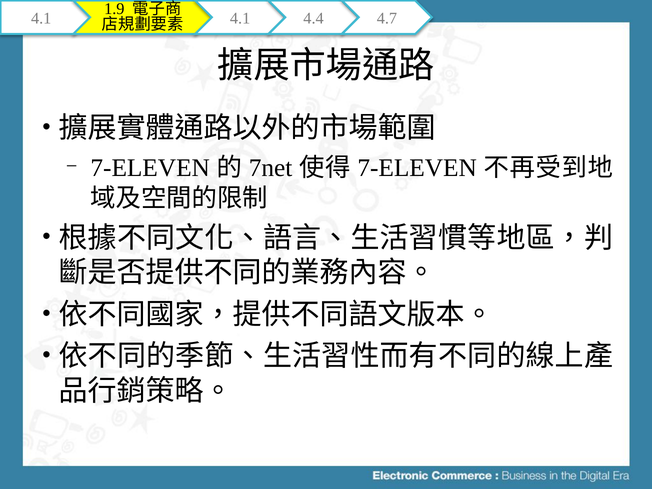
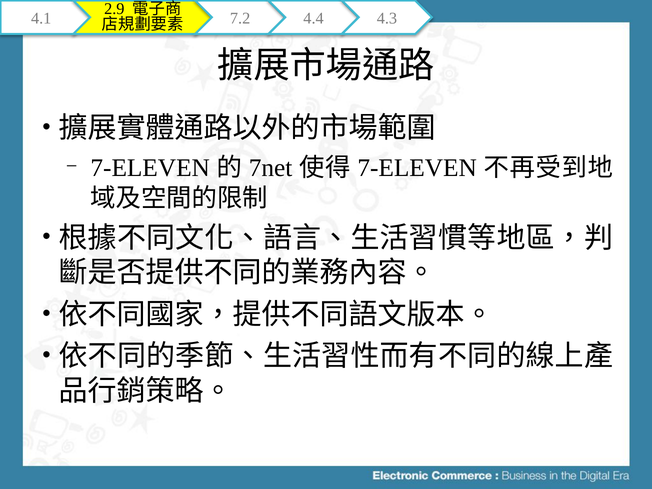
1.9: 1.9 -> 2.9 (114, 9)
4.1: 4.1 -> 7.2 (240, 18)
4.7: 4.7 -> 4.3 (387, 18)
